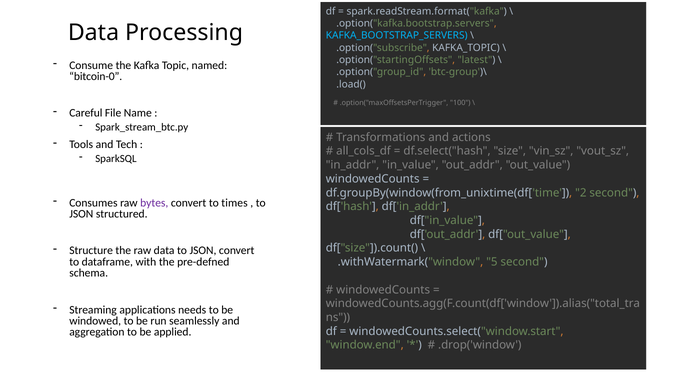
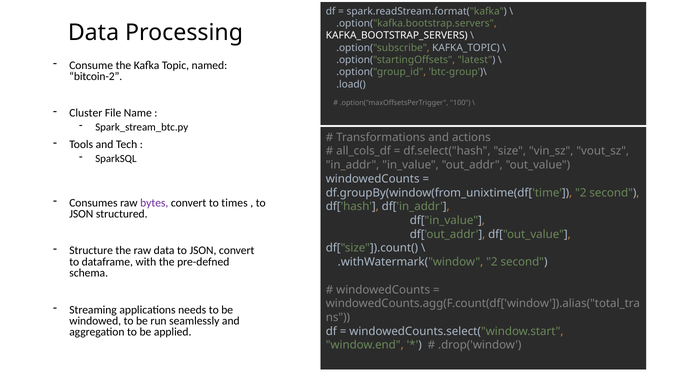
KAFKA_BOOTSTRAP_SERVERS colour: light blue -> white (397, 36)
bitcoin-0: bitcoin-0 -> bitcoin-2 (96, 77)
Careful: Careful -> Cluster (86, 113)
.withWatermark("window 5: 5 -> 2 (492, 262)
